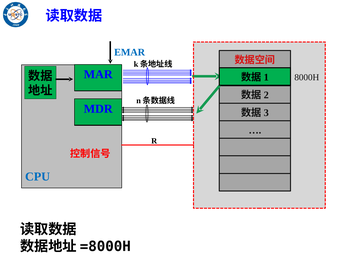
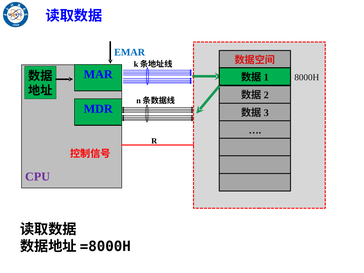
CPU colour: blue -> purple (38, 177)
